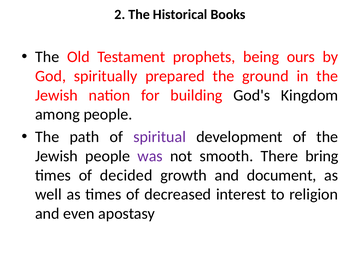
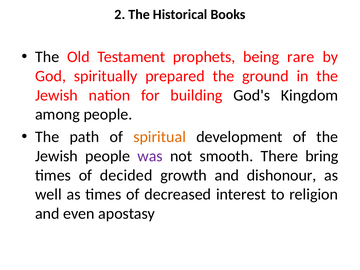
ours: ours -> rare (301, 57)
spiritual colour: purple -> orange (160, 137)
document: document -> dishonour (282, 175)
